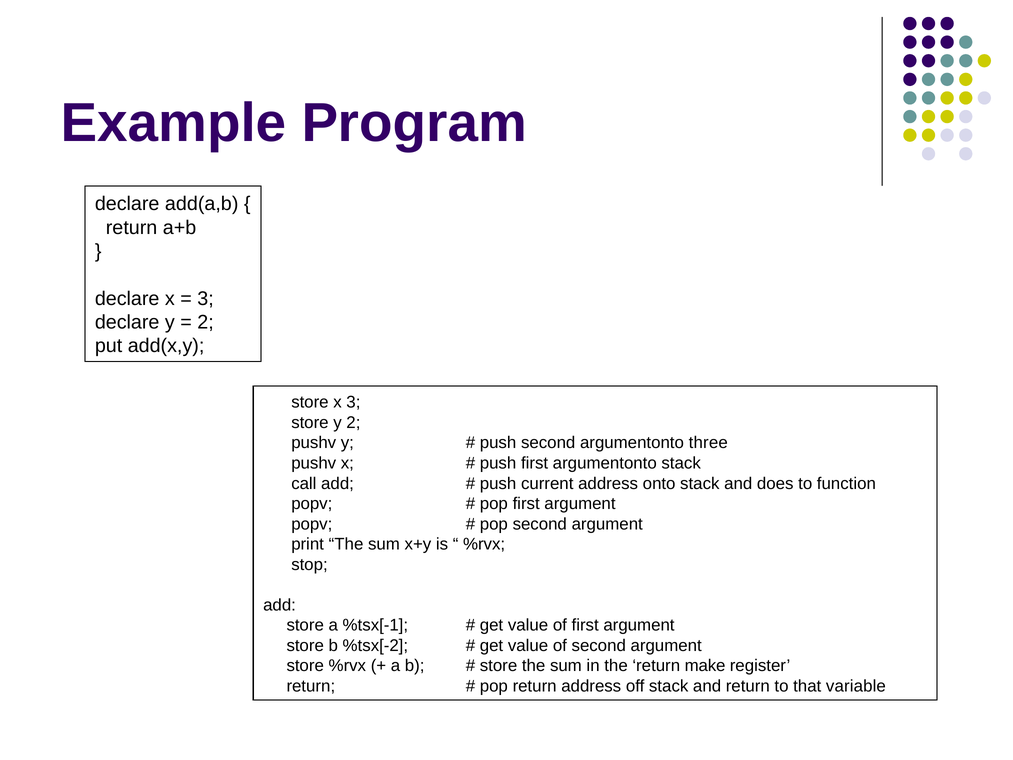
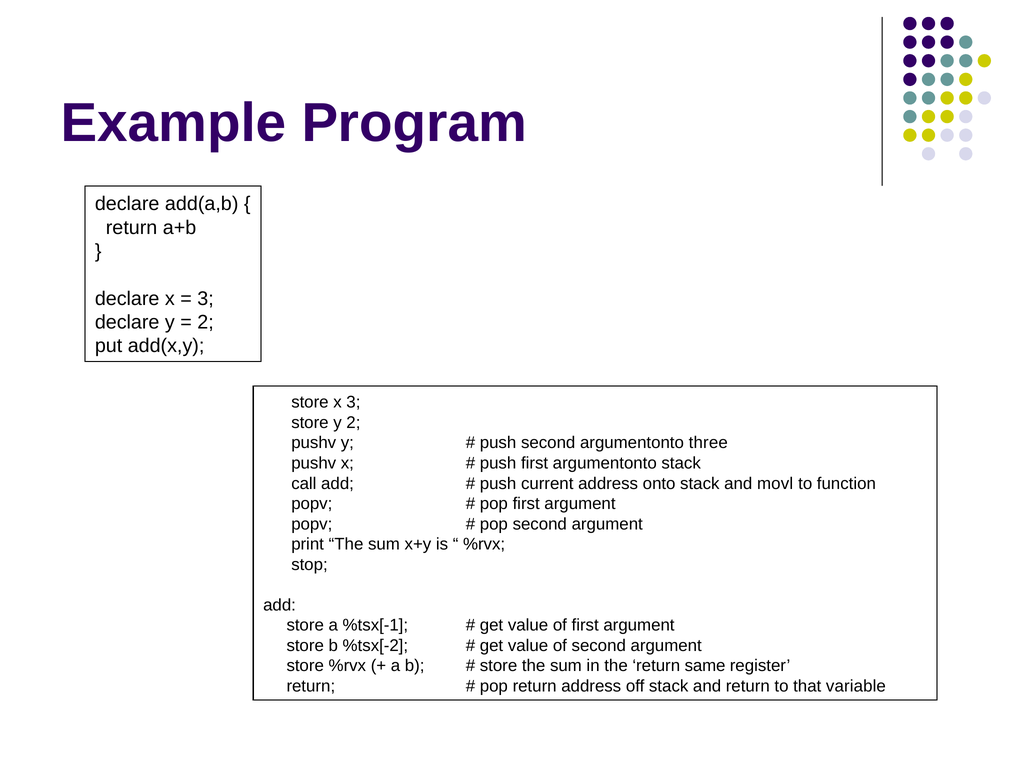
does: does -> movl (775, 483)
make: make -> same (705, 666)
